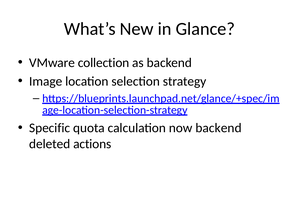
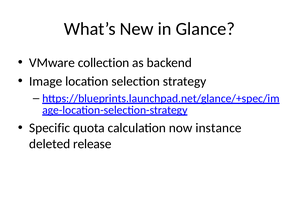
now backend: backend -> instance (218, 128)
actions: actions -> release (92, 144)
